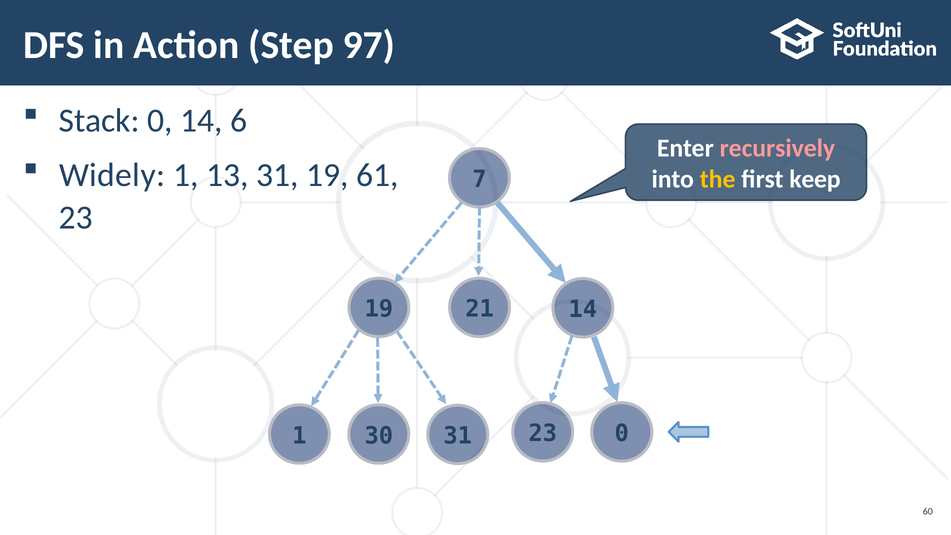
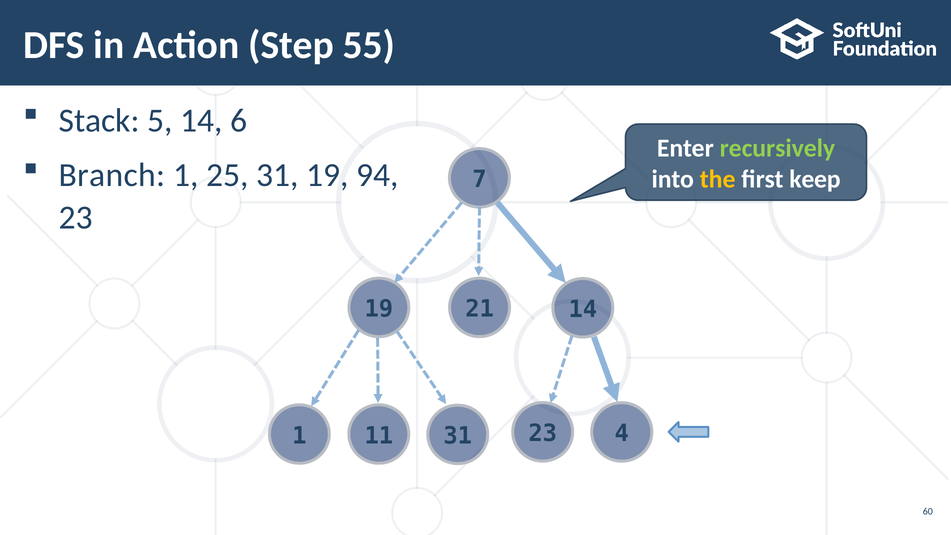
97: 97 -> 55 (369, 45)
Stack 0: 0 -> 5 (160, 121)
recursively colour: pink -> light green (777, 148)
Widely: Widely -> Branch (112, 175)
13: 13 -> 25 (227, 175)
61: 61 -> 94 (377, 175)
23 0: 0 -> 4 (622, 434)
30: 30 -> 11 (379, 436)
